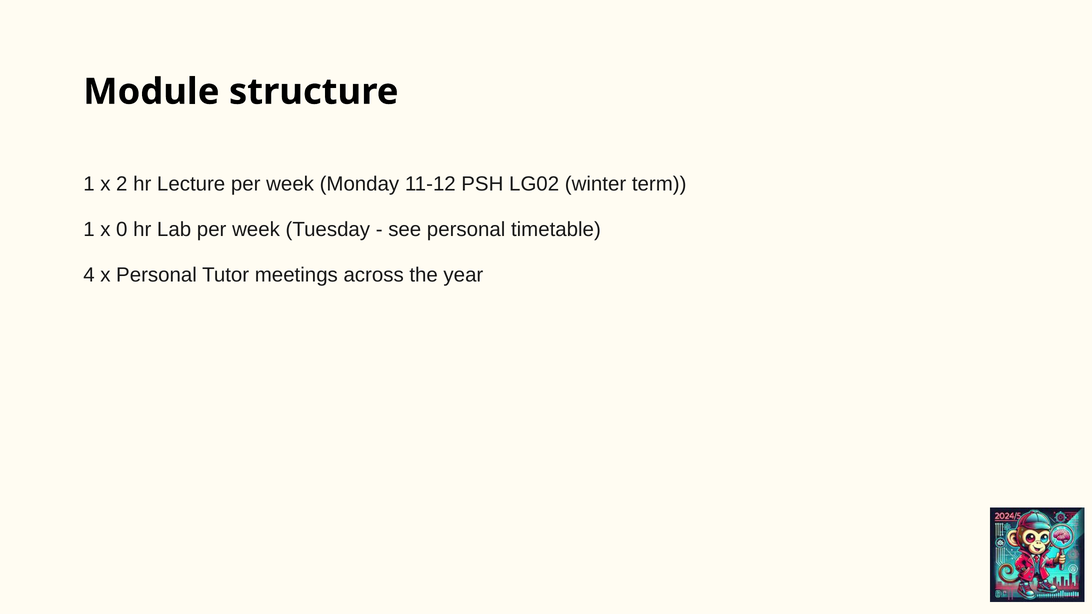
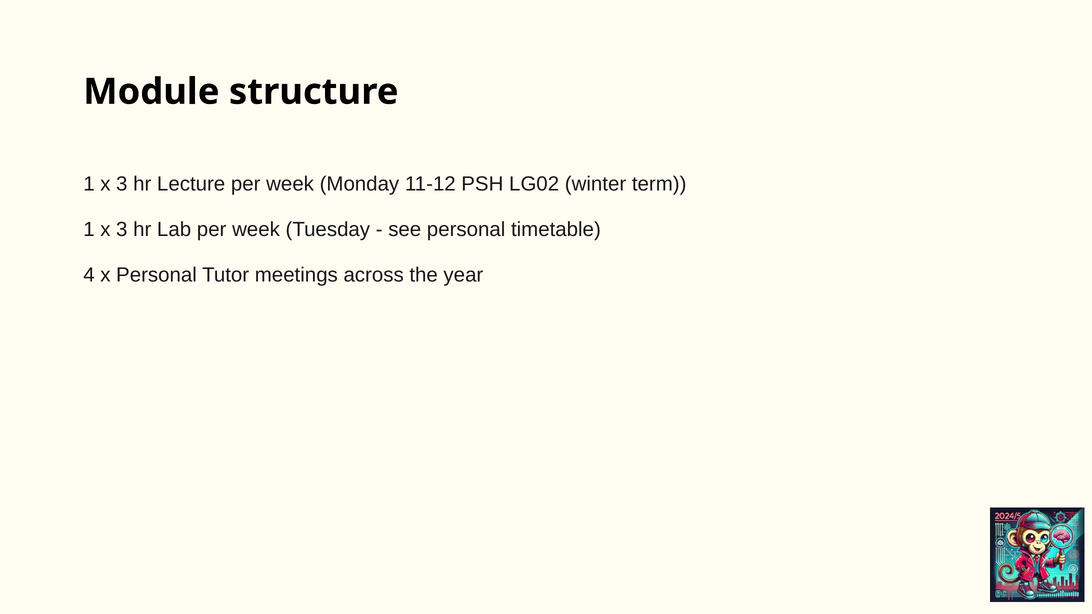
2: 2 -> 3 (122, 184)
0: 0 -> 3 (122, 230)
